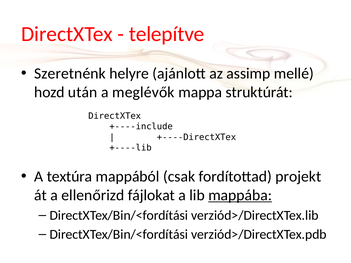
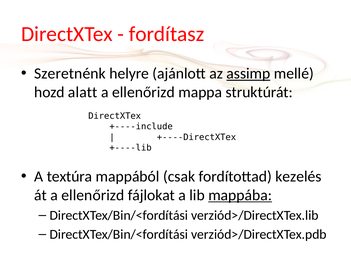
telepítve: telepítve -> fordítasz (167, 34)
assimp underline: none -> present (248, 74)
után: után -> alatt (83, 92)
meglévők: meglévők -> ellenőrizd (143, 92)
projekt: projekt -> kezelés (298, 177)
